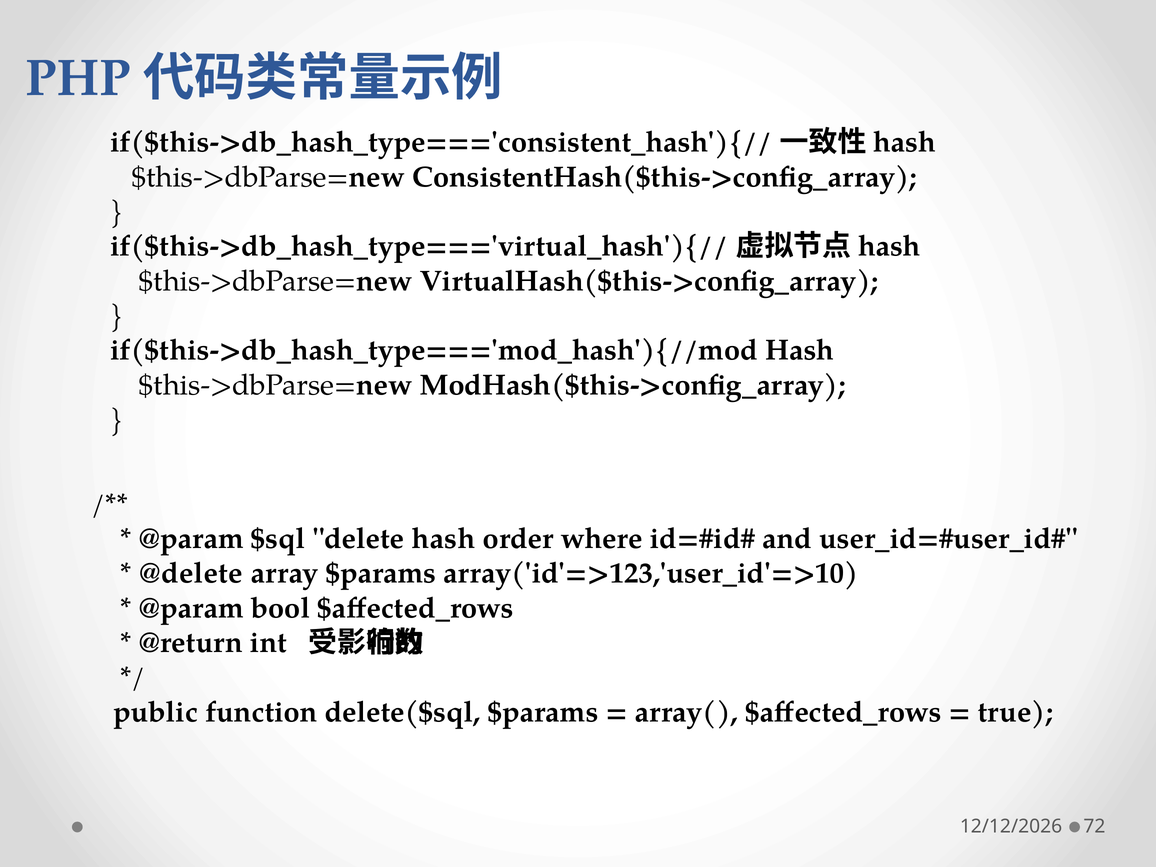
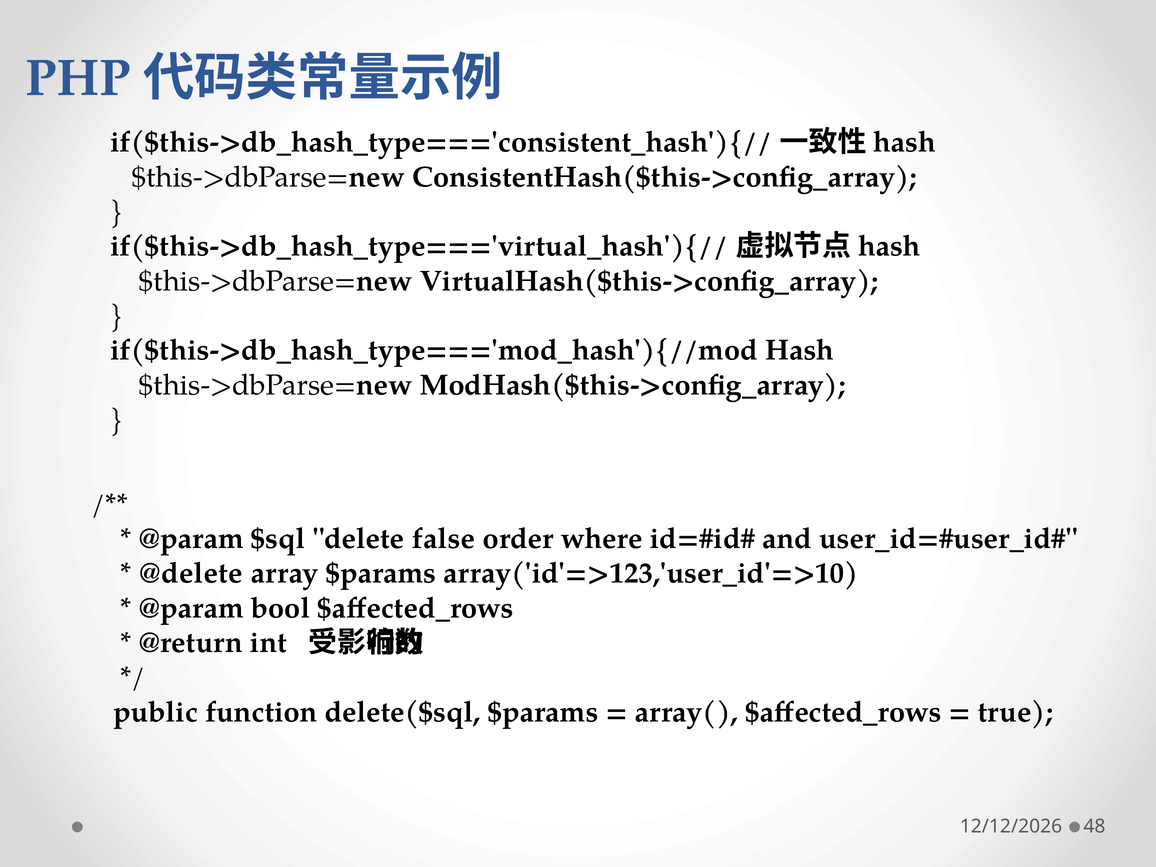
delete hash: hash -> false (444, 539)
72: 72 -> 48 (1094, 826)
